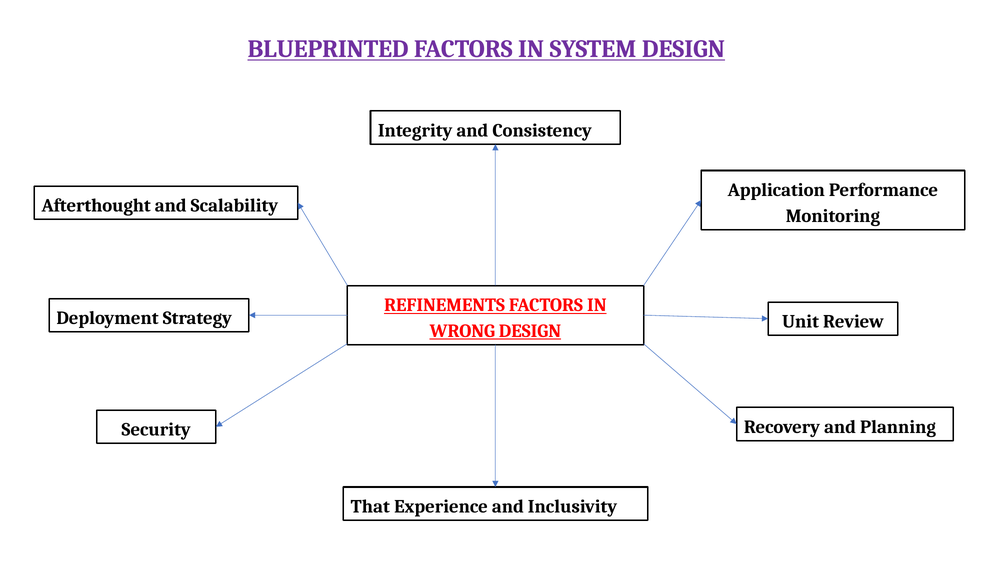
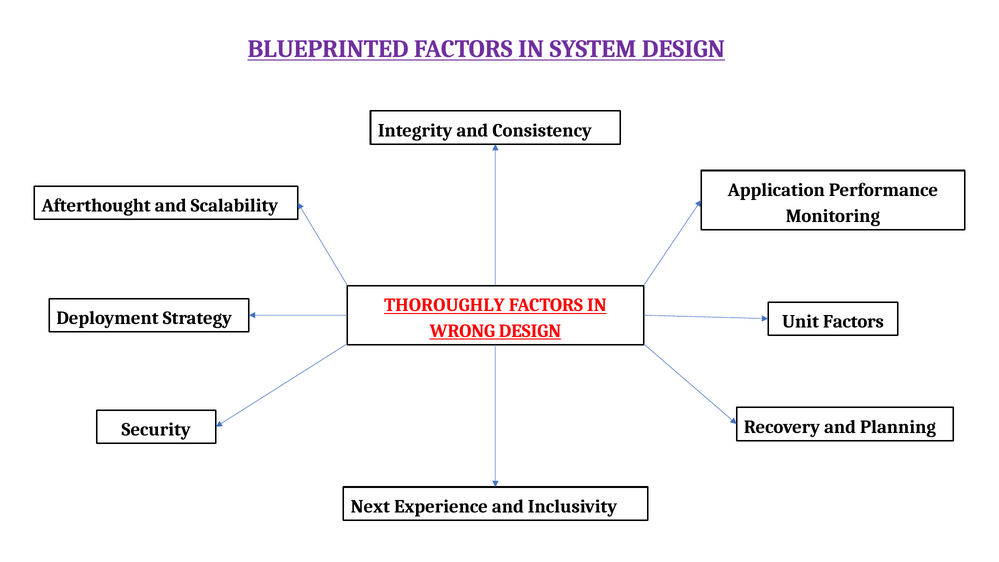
REFINEMENTS: REFINEMENTS -> THOROUGHLY (444, 305)
Unit Review: Review -> Factors (853, 322)
That: That -> Next (370, 507)
